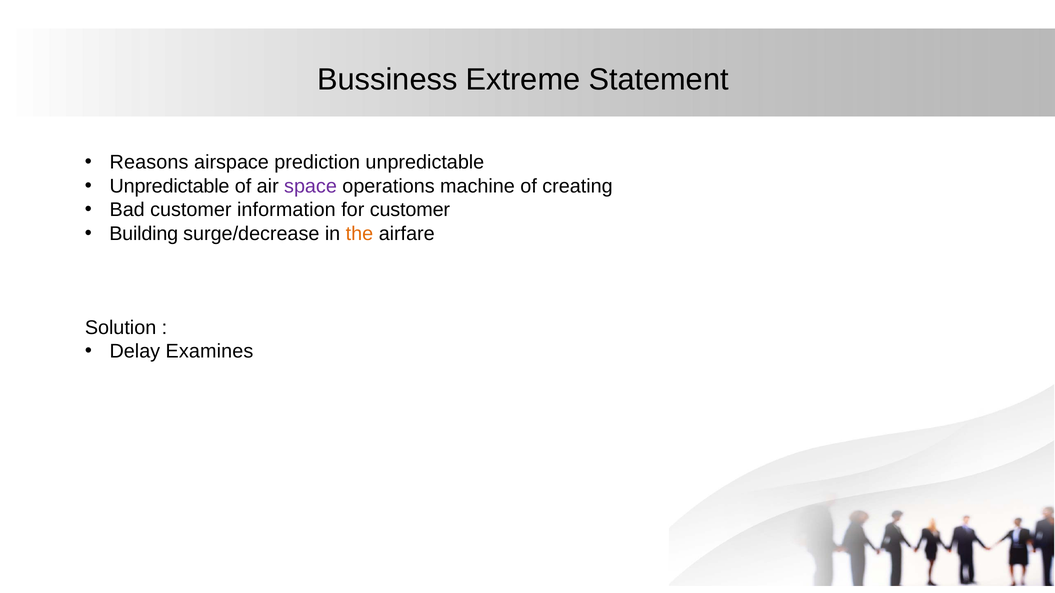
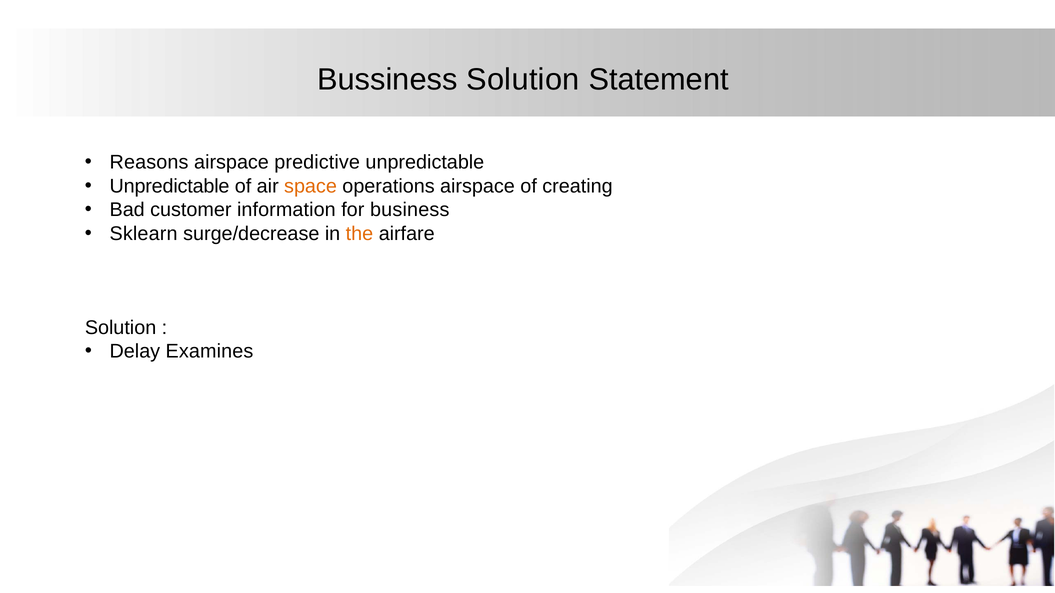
Bussiness Extreme: Extreme -> Solution (523, 79)
prediction: prediction -> predictive (317, 163)
space colour: purple -> orange (310, 186)
operations machine: machine -> airspace (477, 186)
for customer: customer -> business (410, 210)
Building: Building -> Sklearn (144, 234)
